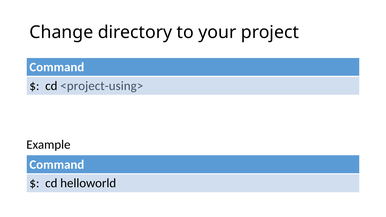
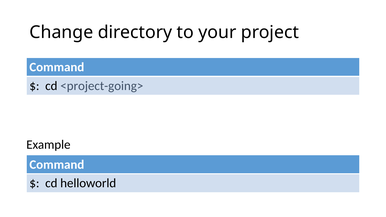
<project-using>: <project-using> -> <project-going> (102, 86)
